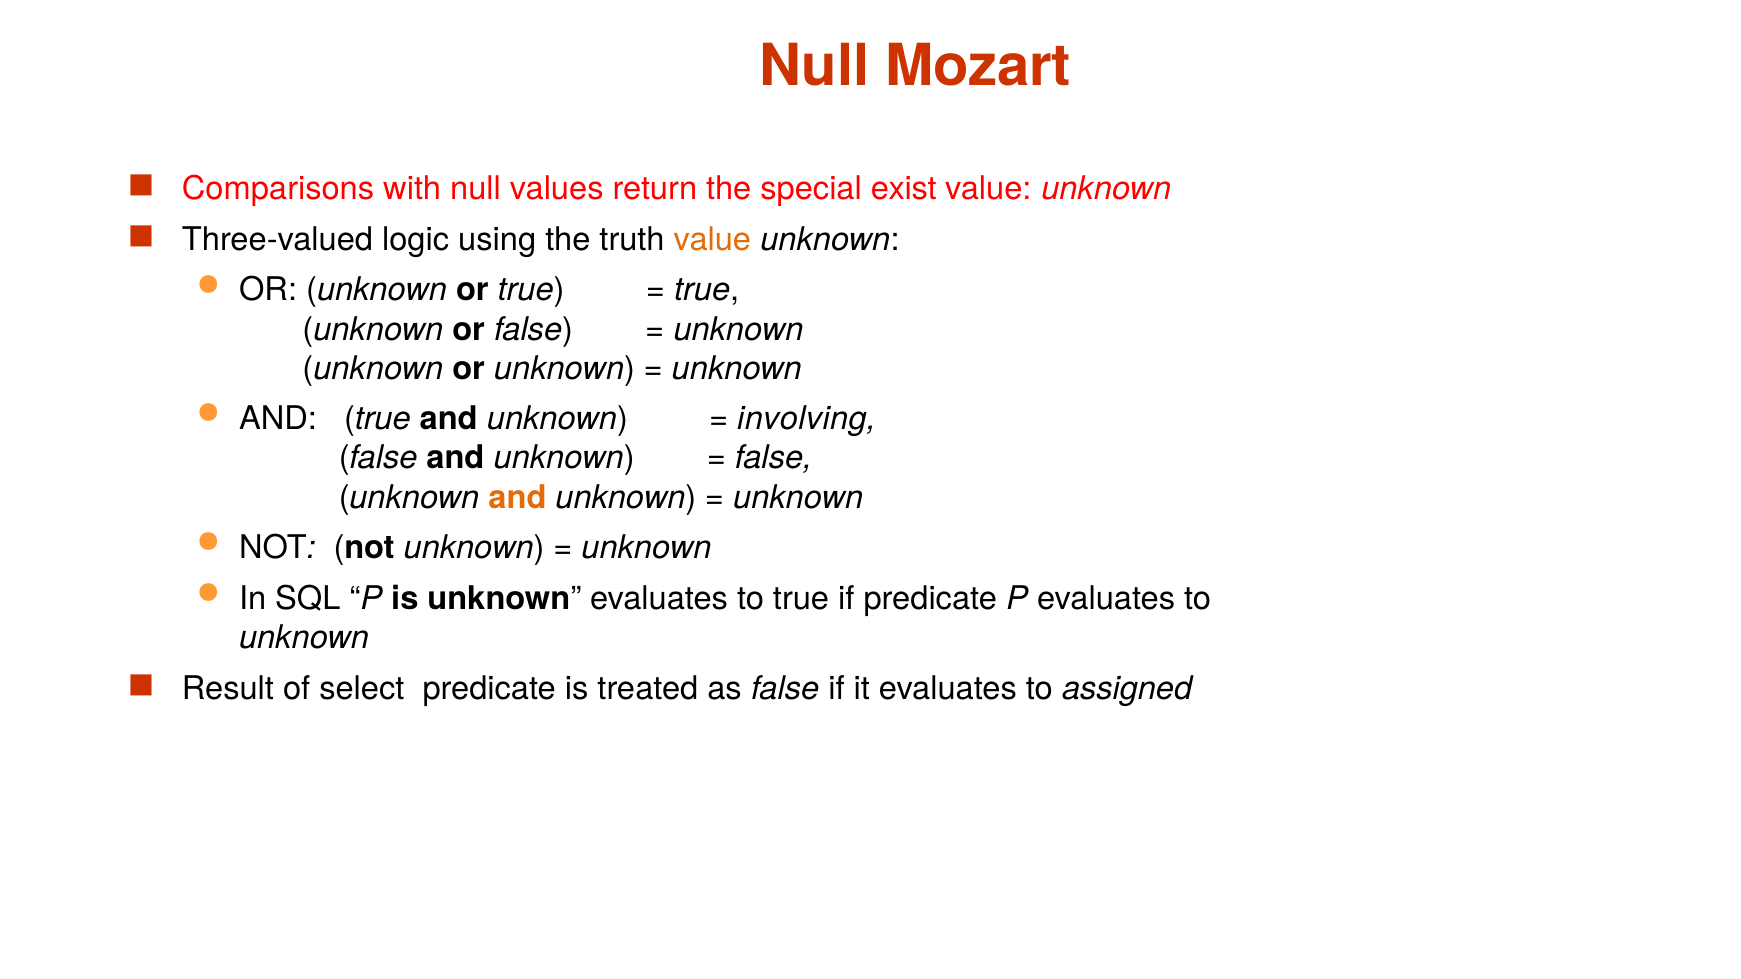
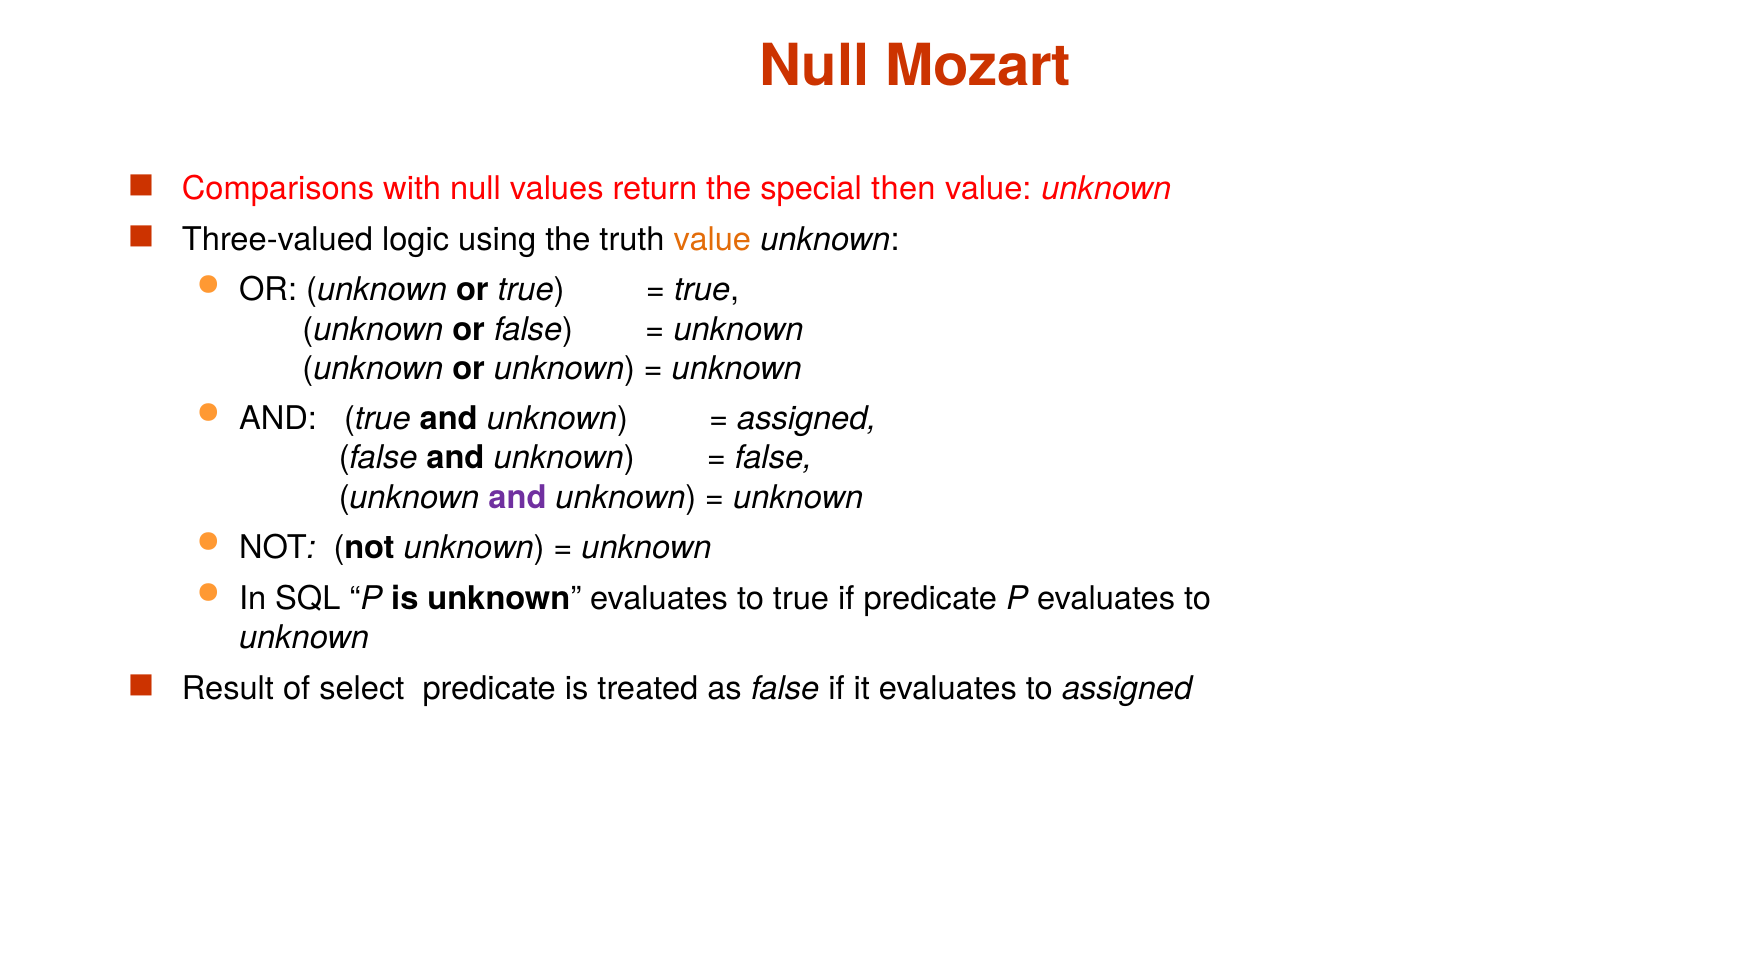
exist: exist -> then (903, 189)
involving: involving -> assigned (807, 419)
and colour: orange -> purple (517, 498)
